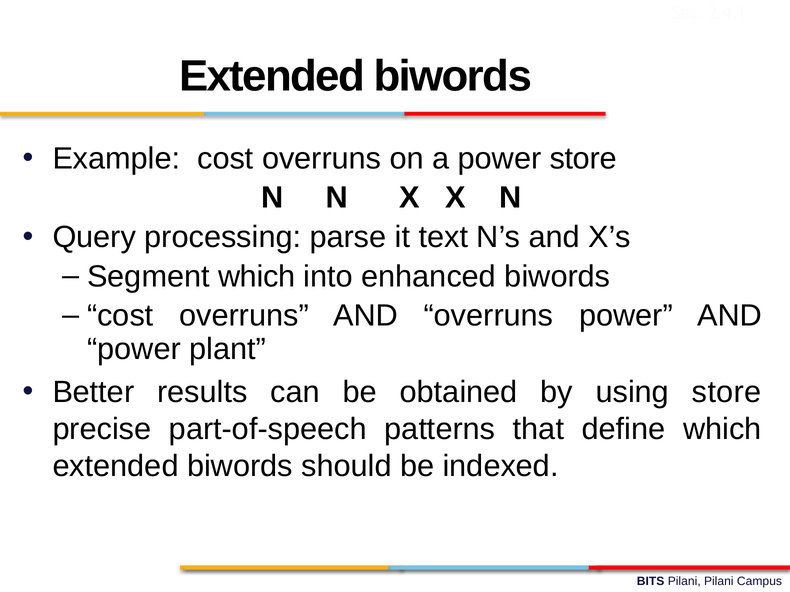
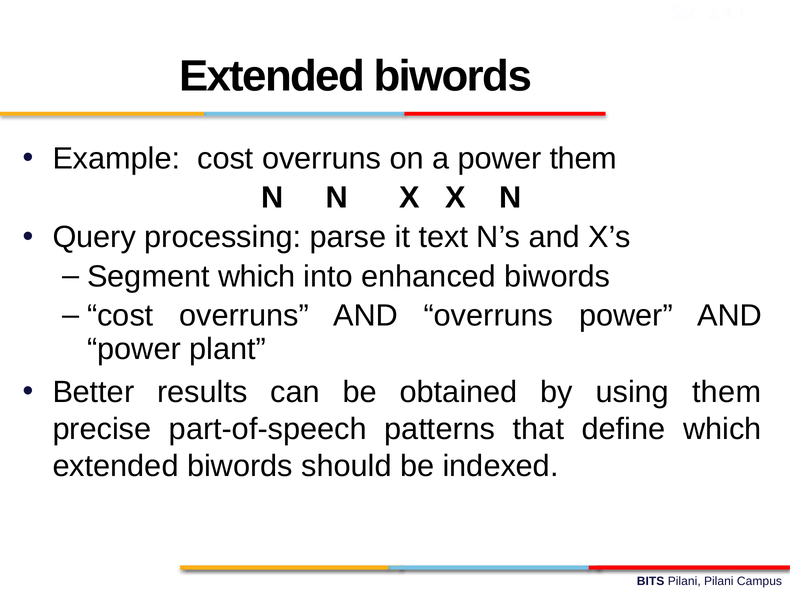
power store: store -> them (583, 159)
using store: store -> them (727, 393)
